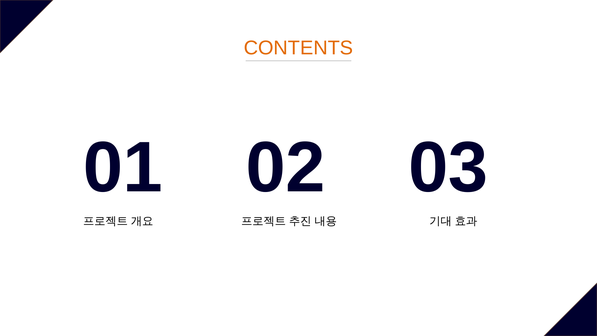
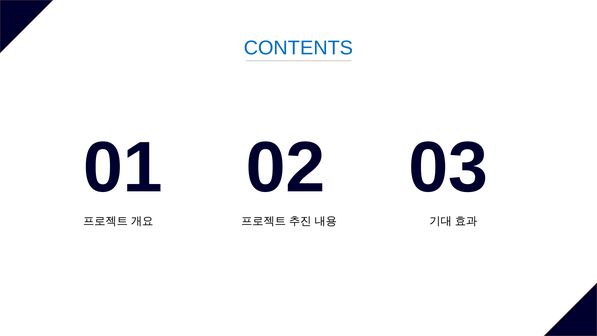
CONTENTS colour: orange -> blue (298, 48)
